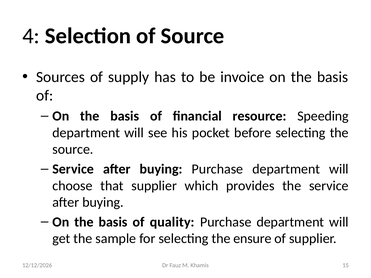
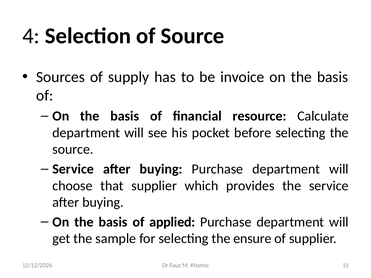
Speeding: Speeding -> Calculate (323, 116)
quality: quality -> applied (172, 222)
